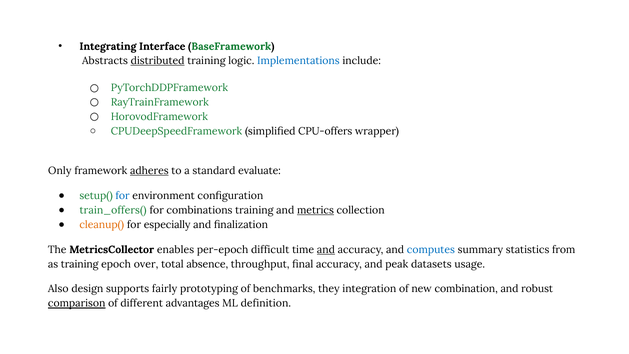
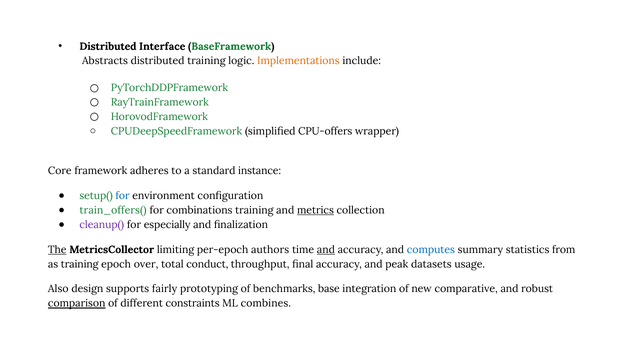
Integrating: Integrating -> Distributed (108, 46)
distributed underline: present -> none (158, 61)
Implementations colour: blue -> orange (298, 61)
Only: Only -> Core (60, 171)
adheres underline: present -> none (149, 171)
evaluate: evaluate -> instance (260, 171)
cleanup( colour: orange -> purple (102, 225)
The underline: none -> present (57, 249)
enables: enables -> limiting (176, 249)
difficult: difficult -> authors (270, 249)
absence: absence -> conduct (207, 264)
they: they -> base (329, 289)
combination: combination -> comparative (466, 289)
advantages: advantages -> constraints (193, 303)
definition: definition -> combines (266, 303)
